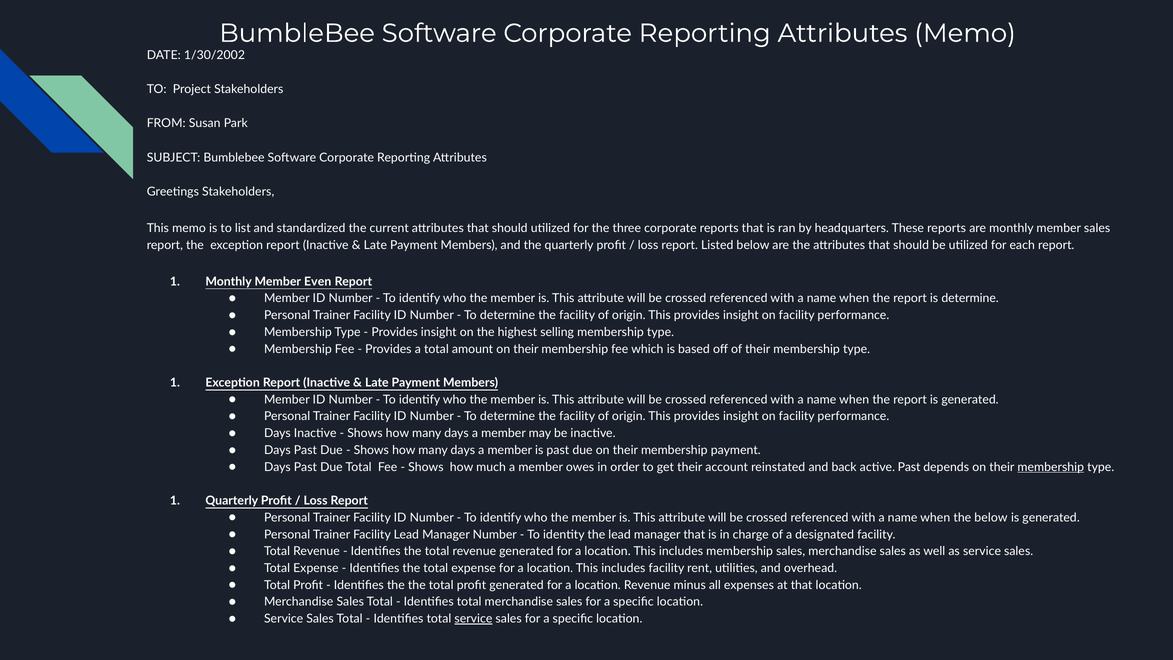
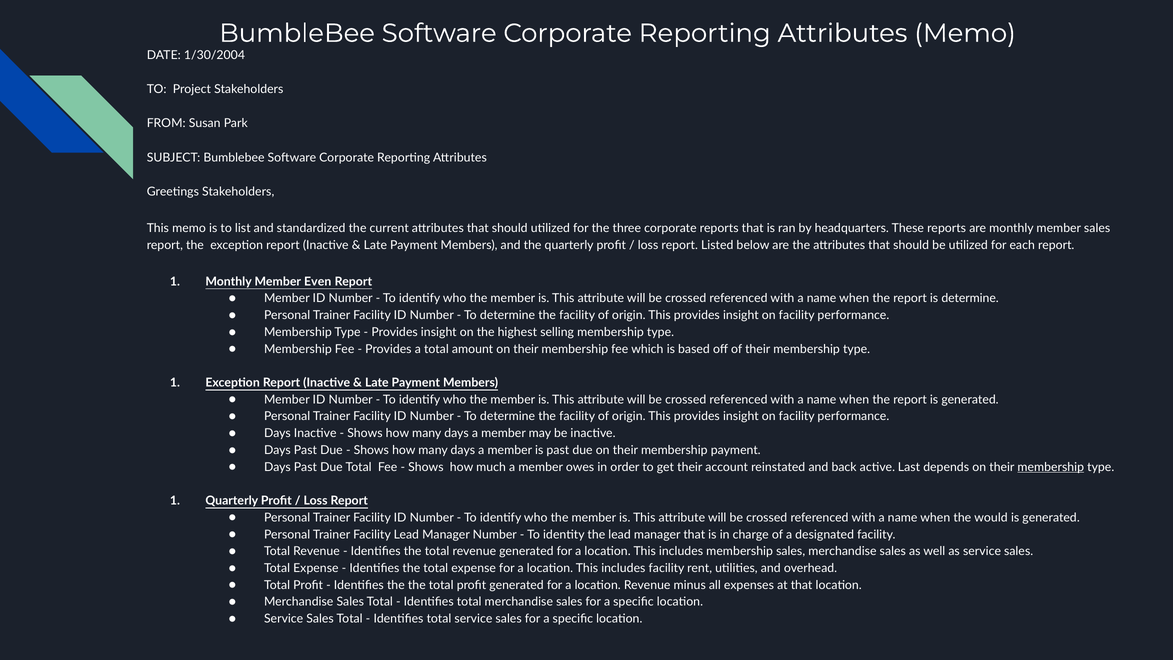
1/30/2002: 1/30/2002 -> 1/30/2004 (214, 55)
active Past: Past -> Last (909, 467)
the below: below -> would (991, 517)
service underline: present -> none (473, 619)
